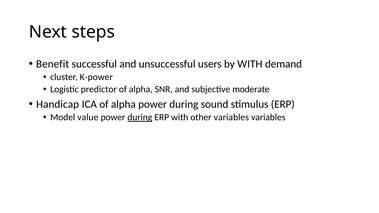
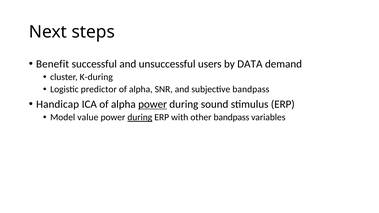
by WITH: WITH -> DATA (250, 64)
K-power: K-power -> K-during (96, 77)
subjective moderate: moderate -> bandpass (251, 89)
power underline: none -> present (153, 104)
other variables: variables -> bandpass (231, 117)
